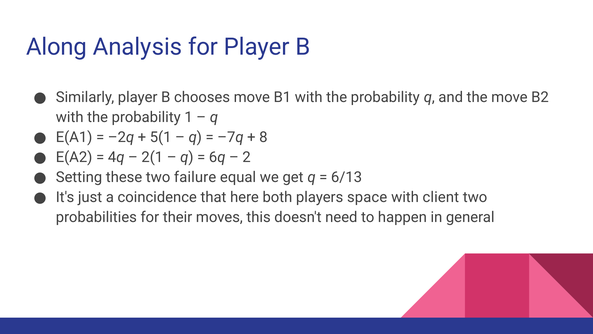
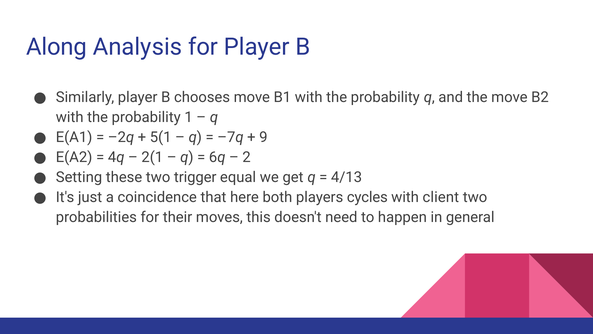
8: 8 -> 9 (263, 137)
failure: failure -> trigger (195, 177)
6/13: 6/13 -> 4/13 (346, 177)
space: space -> cycles (367, 197)
